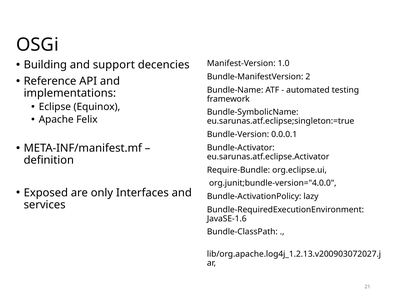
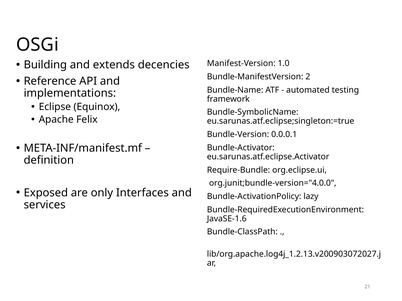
support: support -> extends (114, 65)
